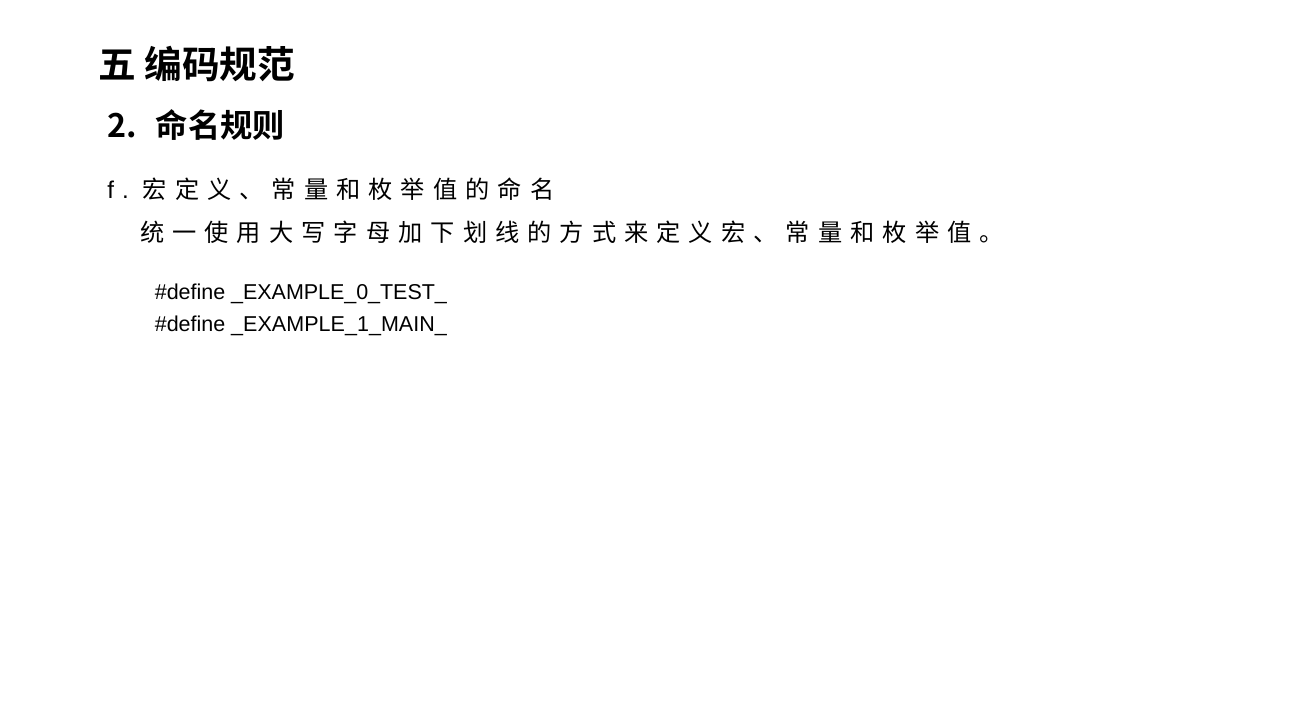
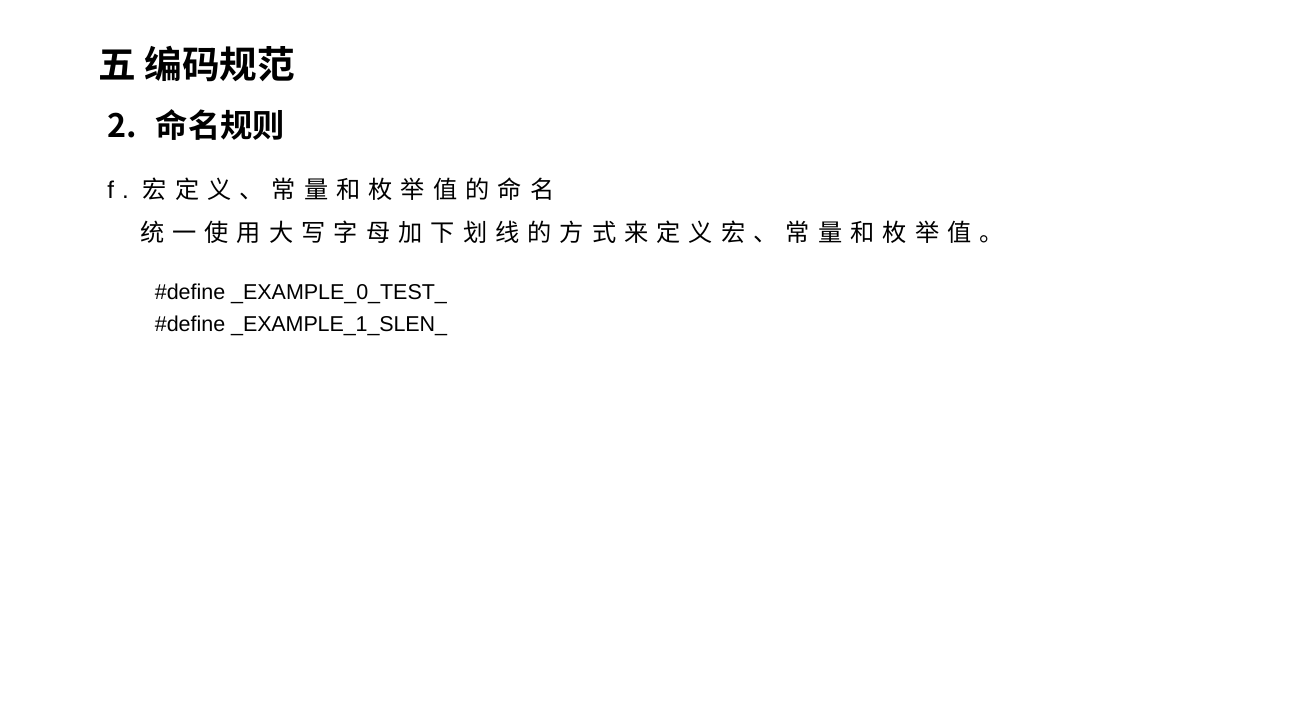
_EXAMPLE_1_MAIN_: _EXAMPLE_1_MAIN_ -> _EXAMPLE_1_SLEN_ (339, 324)
